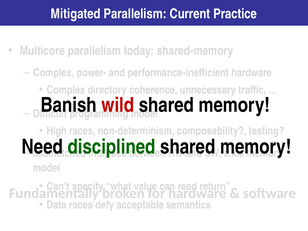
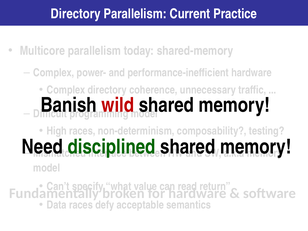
Mitigated: Mitigated -> Directory (76, 14)
